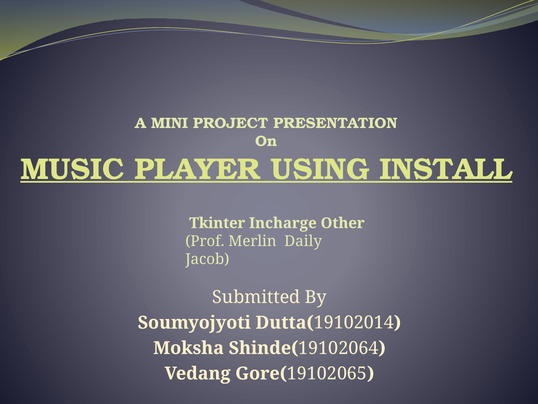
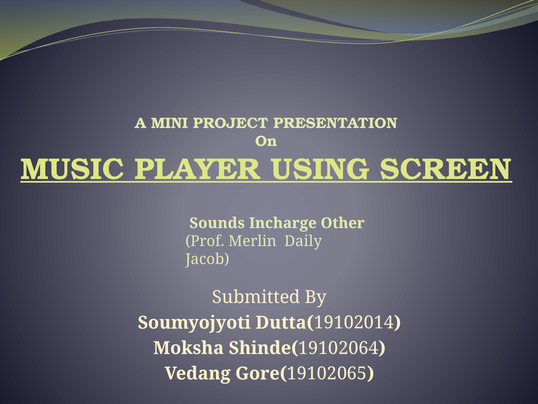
INSTALL: INSTALL -> SCREEN (446, 169)
Tkinter: Tkinter -> Sounds (217, 223)
